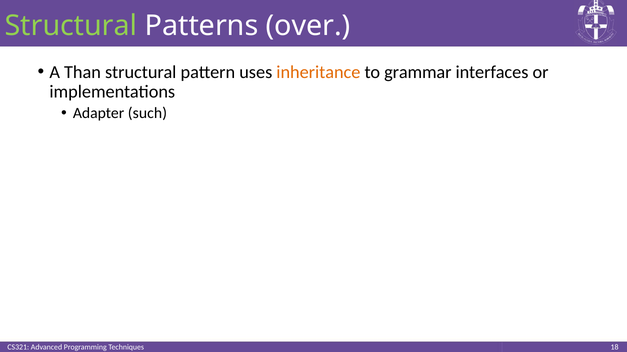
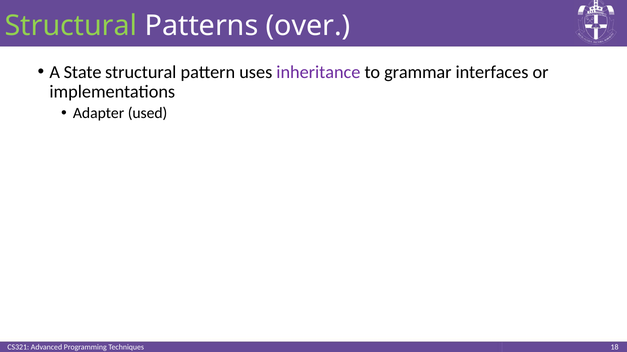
Than: Than -> State (83, 72)
inheritance colour: orange -> purple (318, 72)
such: such -> used (148, 114)
